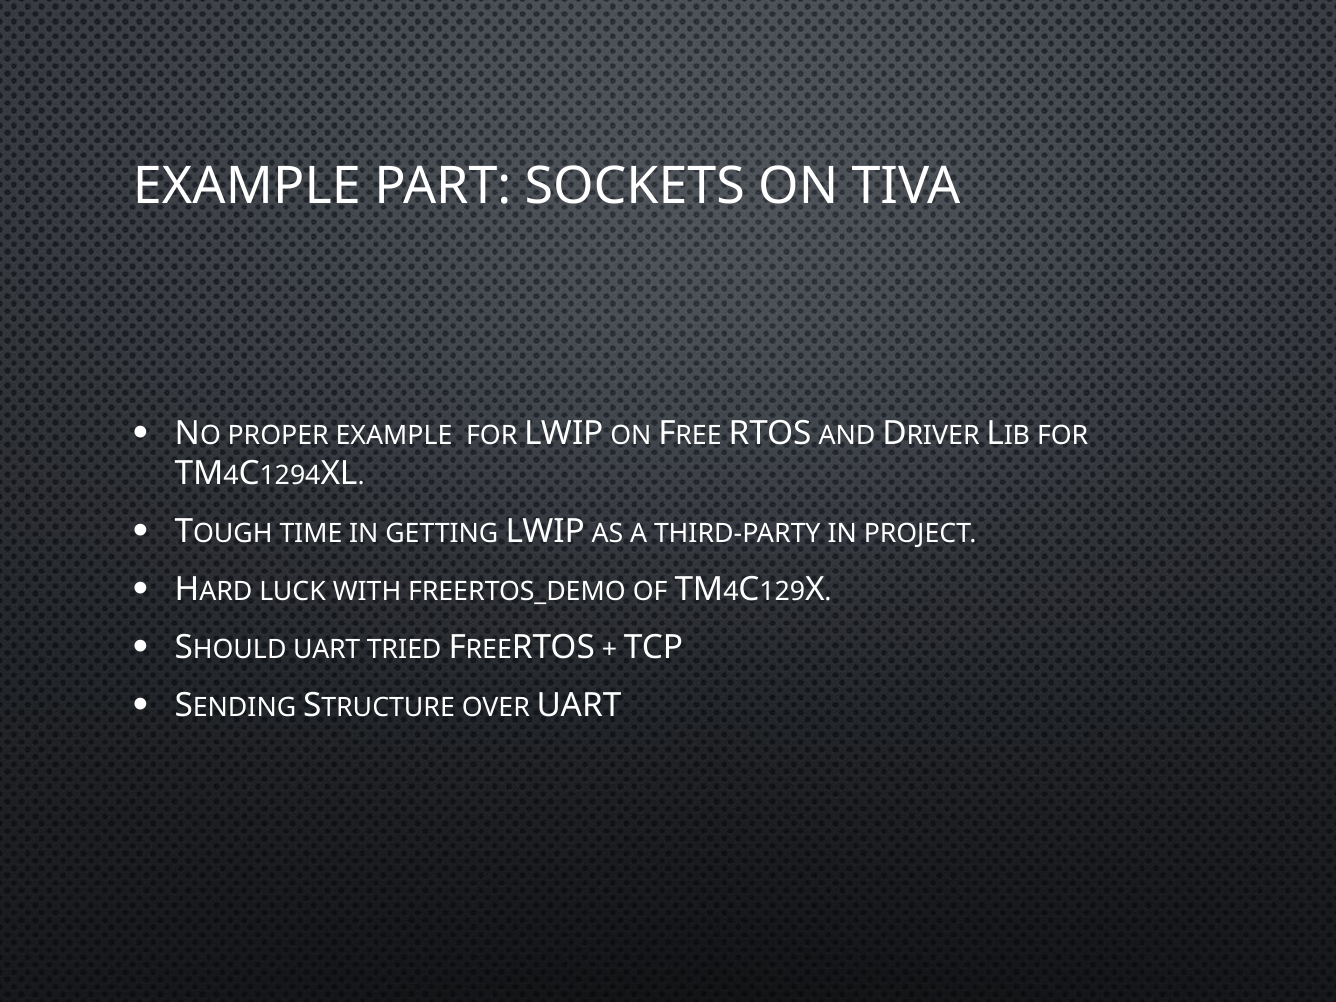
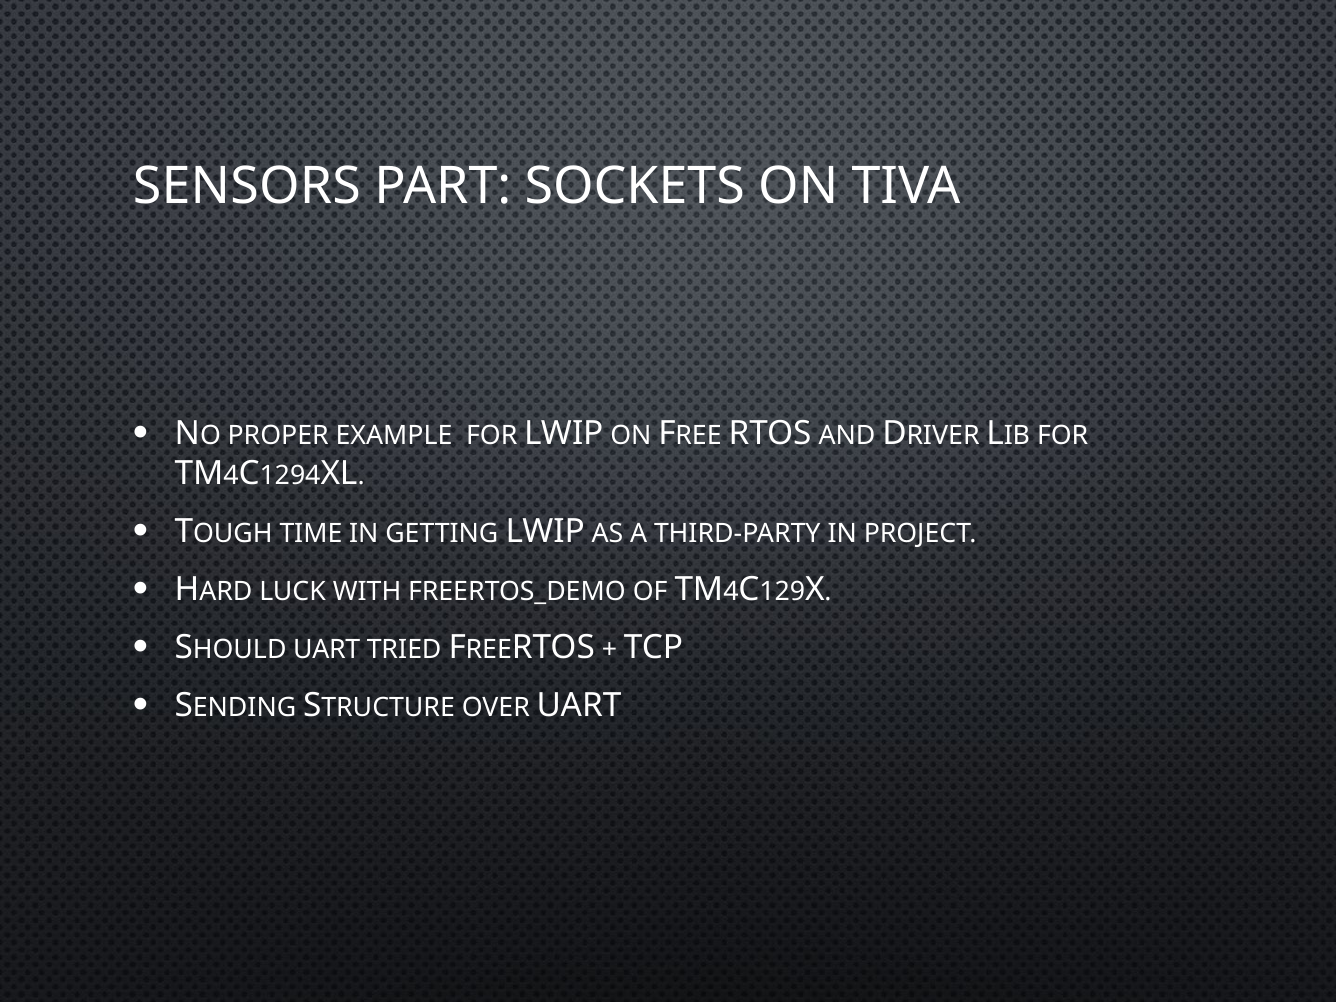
EXAMPLE: EXAMPLE -> SENSORS (247, 187)
